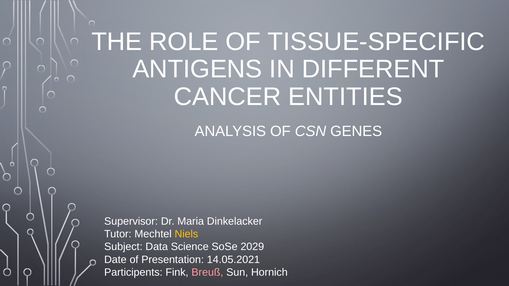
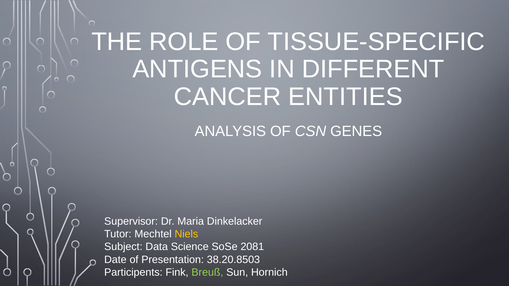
2029: 2029 -> 2081 (252, 247)
14.05.2021: 14.05.2021 -> 38.20.8503 (233, 260)
Breuß colour: pink -> light green (207, 273)
